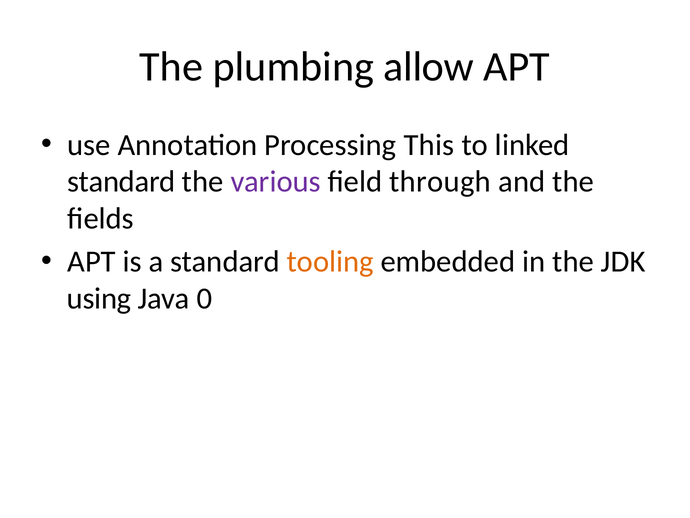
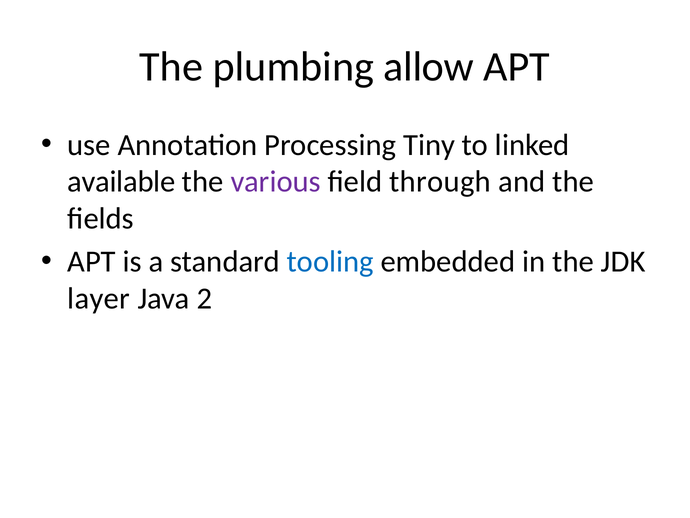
This: This -> Tiny (429, 145)
standard: standard -> available (121, 182)
tooling colour: orange -> blue (330, 261)
using: using -> layer (99, 298)
0: 0 -> 2 (204, 298)
